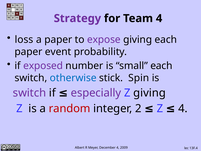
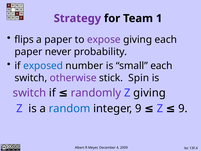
Team 4: 4 -> 1 (159, 18)
loss: loss -> flips (24, 40)
event: event -> never (58, 52)
exposed colour: purple -> blue (43, 66)
otherwise colour: blue -> purple (73, 78)
especially: especially -> randomly (96, 93)
random colour: red -> blue (70, 108)
integer 2: 2 -> 9 (138, 108)
4: 4 -> 9 (183, 108)
